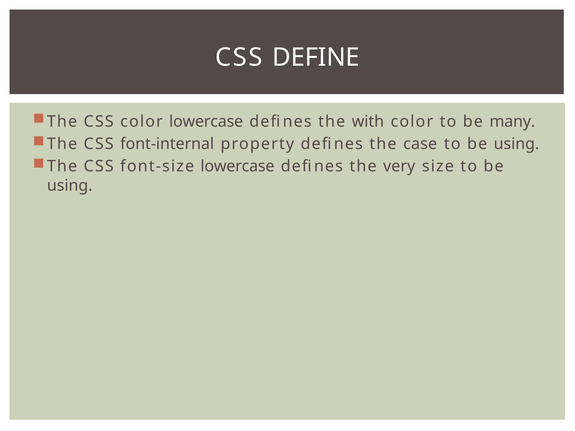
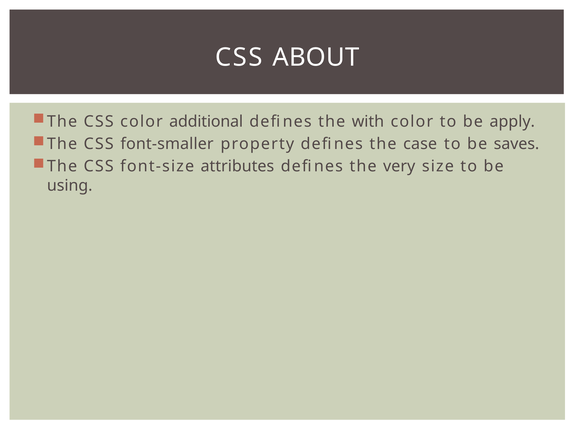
DEFINE: DEFINE -> ABOUT (316, 57)
color lowercase: lowercase -> additional (206, 122)
many: many -> apply (512, 122)
font-internal: font-internal -> font-smaller (167, 144)
using: using -> saves (516, 144)
font-size lowercase: lowercase -> attributes (237, 166)
